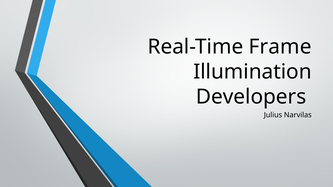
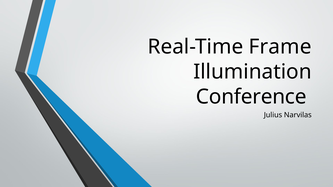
Developers: Developers -> Conference (251, 97)
